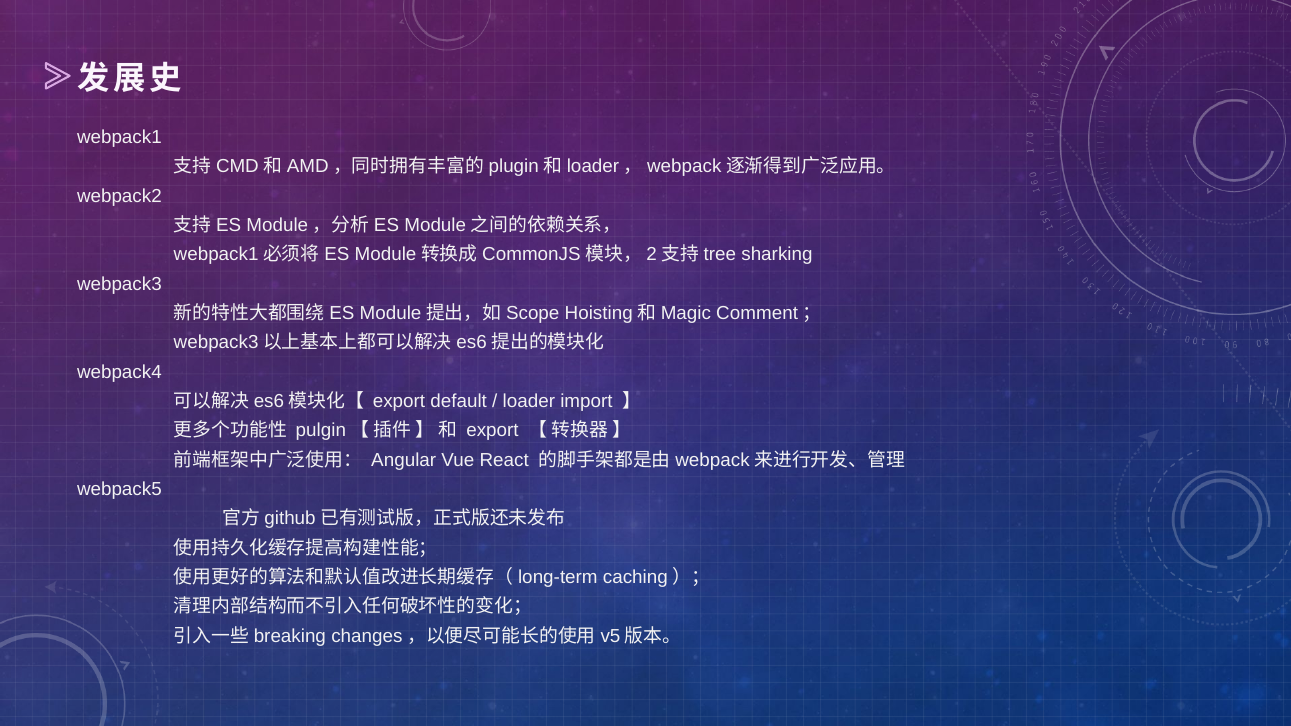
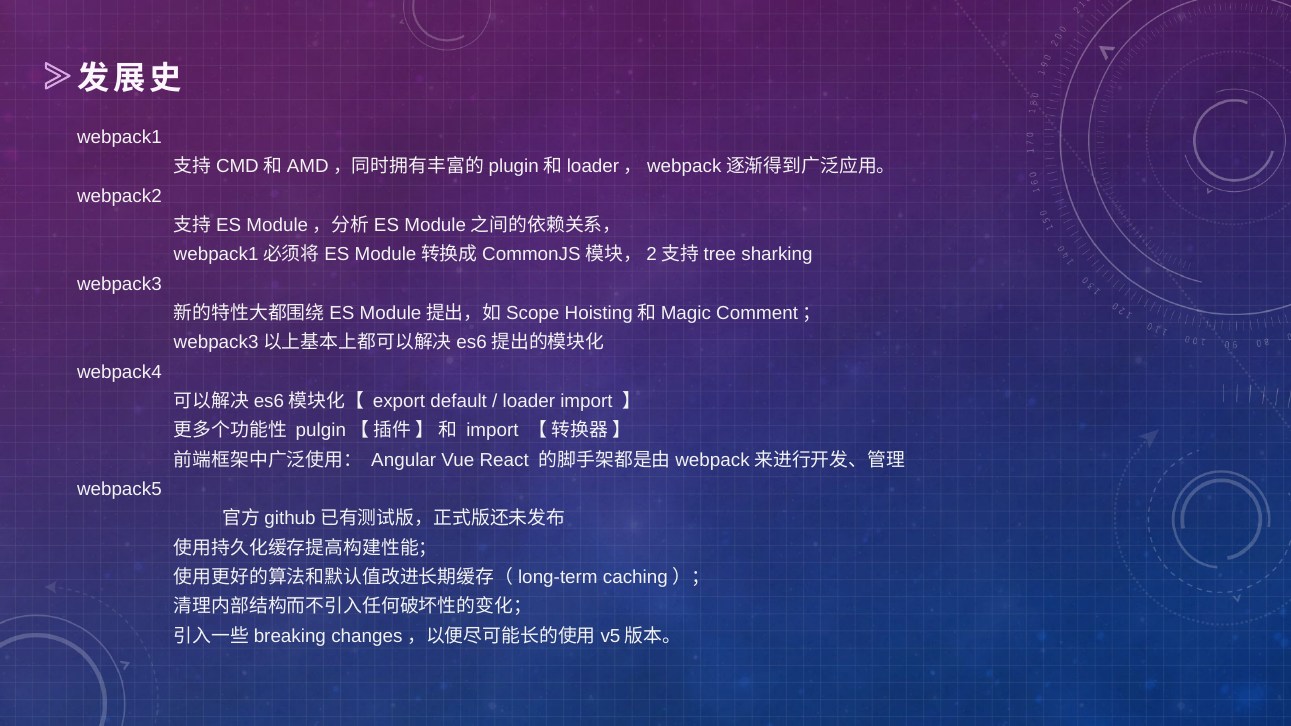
export: export -> import (492, 431)
